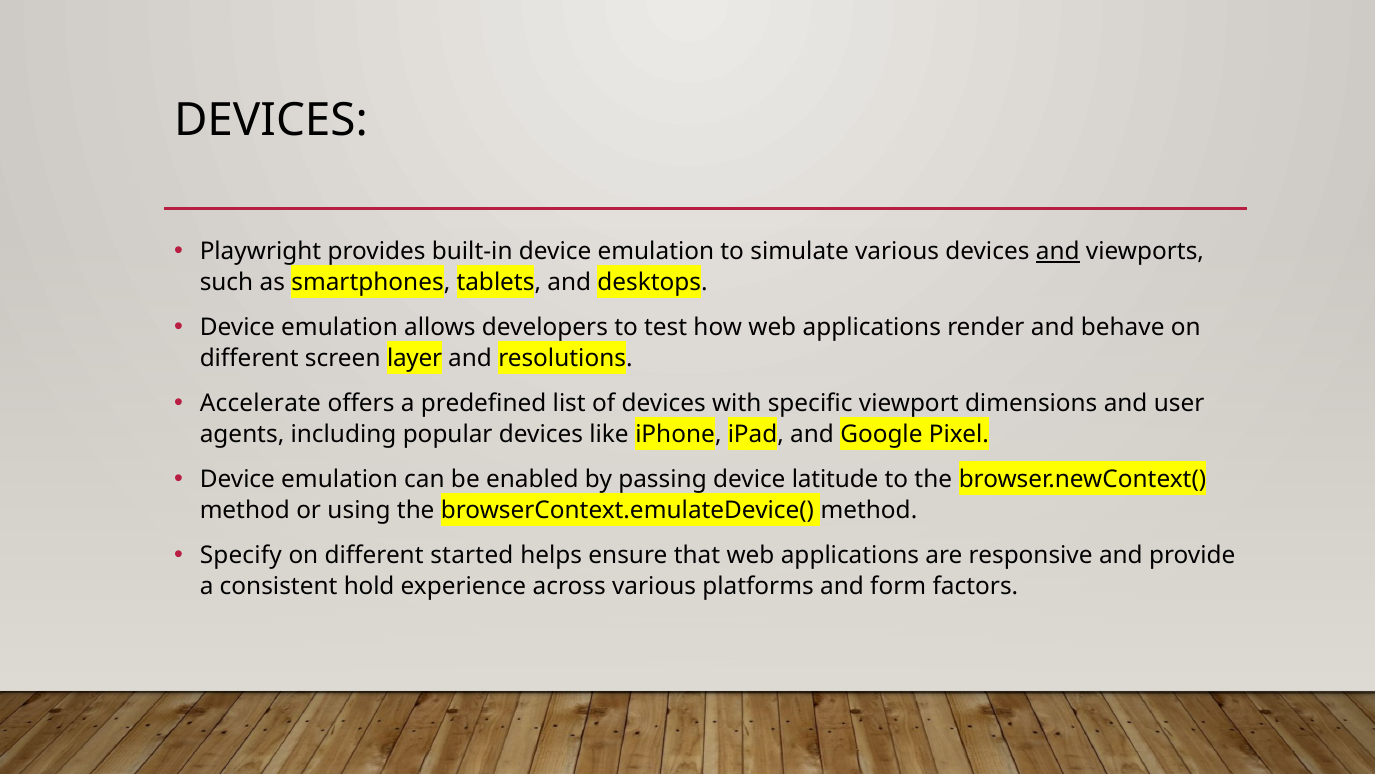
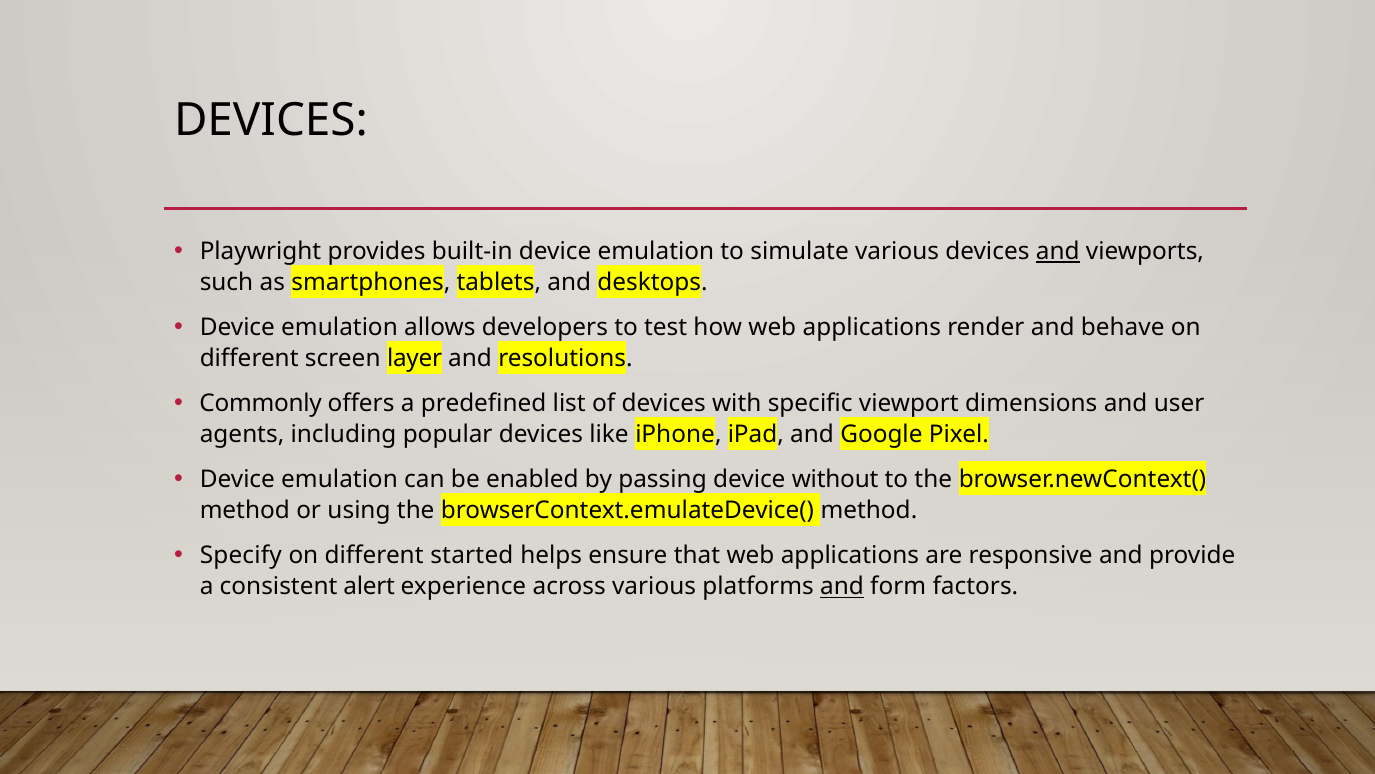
Accelerate: Accelerate -> Commonly (261, 403)
latitude: latitude -> without (835, 479)
hold: hold -> alert (369, 587)
and underline: none -> present (842, 587)
